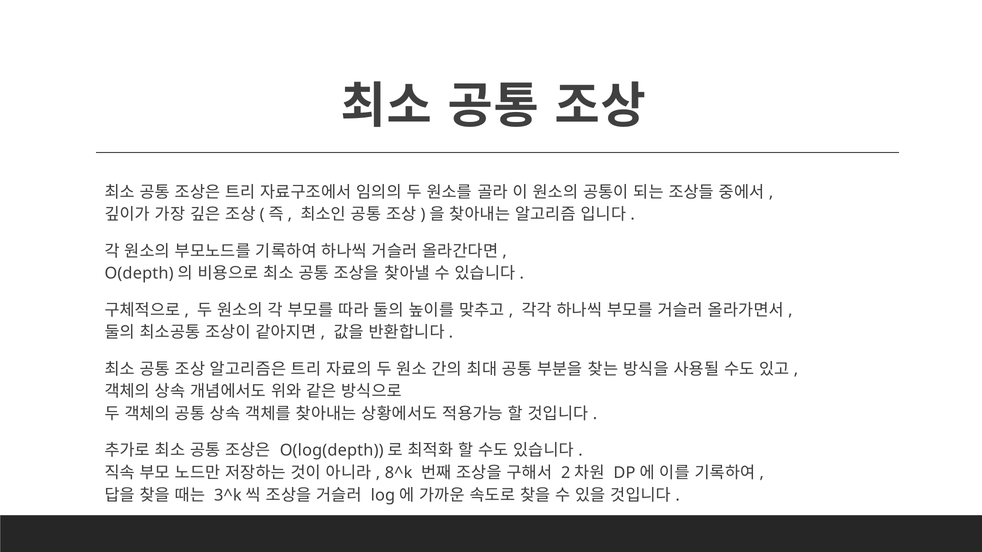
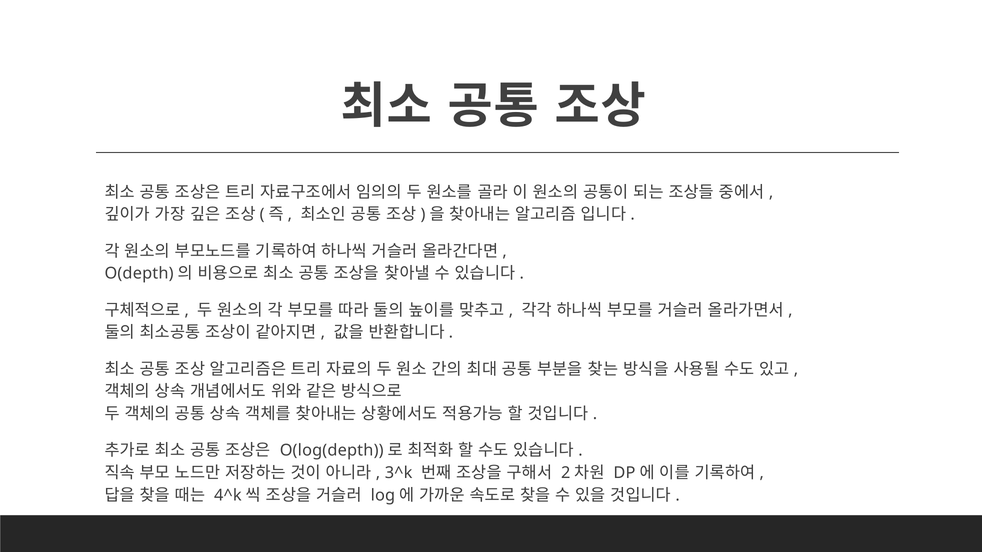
8^k: 8^k -> 3^k (399, 473)
3^k: 3^k -> 4^k (228, 496)
